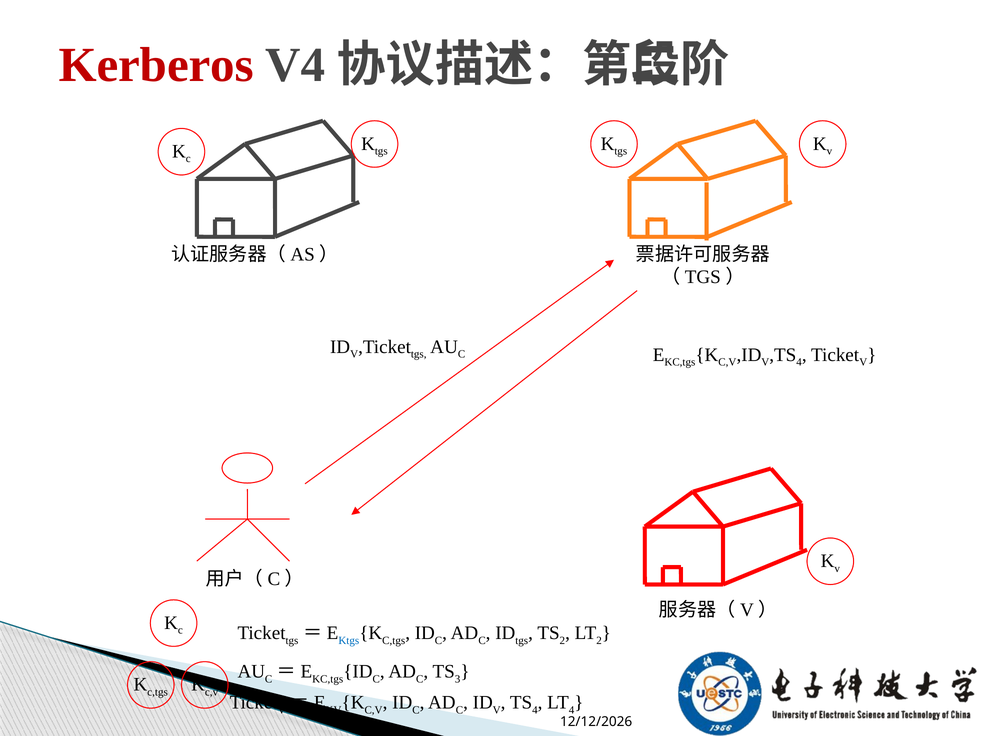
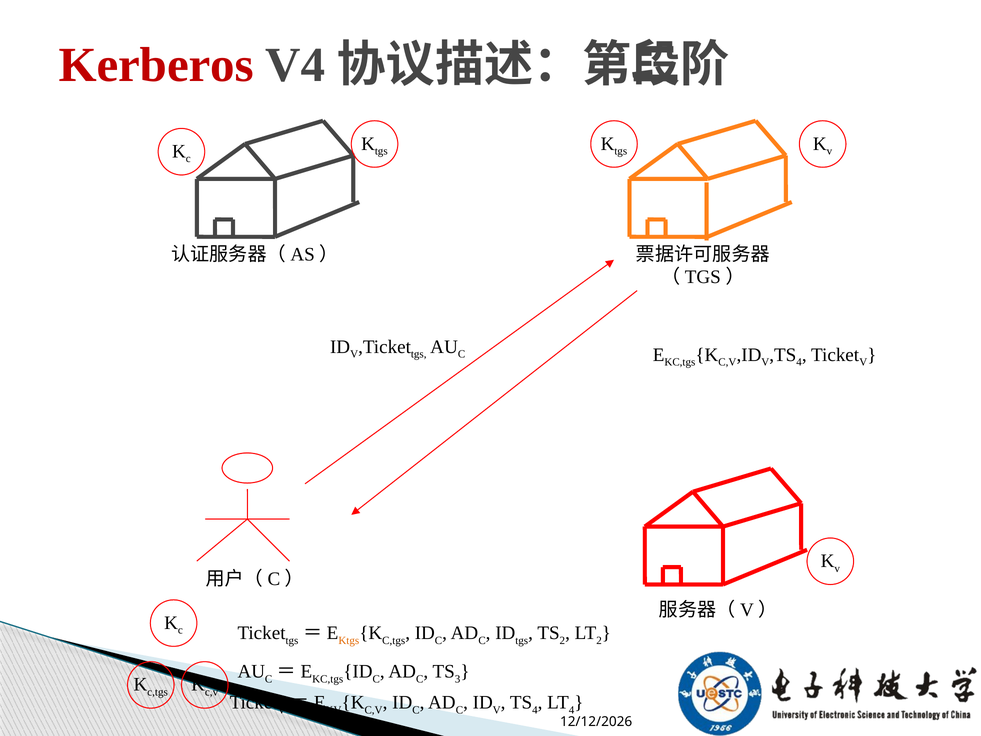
Ktgs colour: blue -> orange (349, 640)
